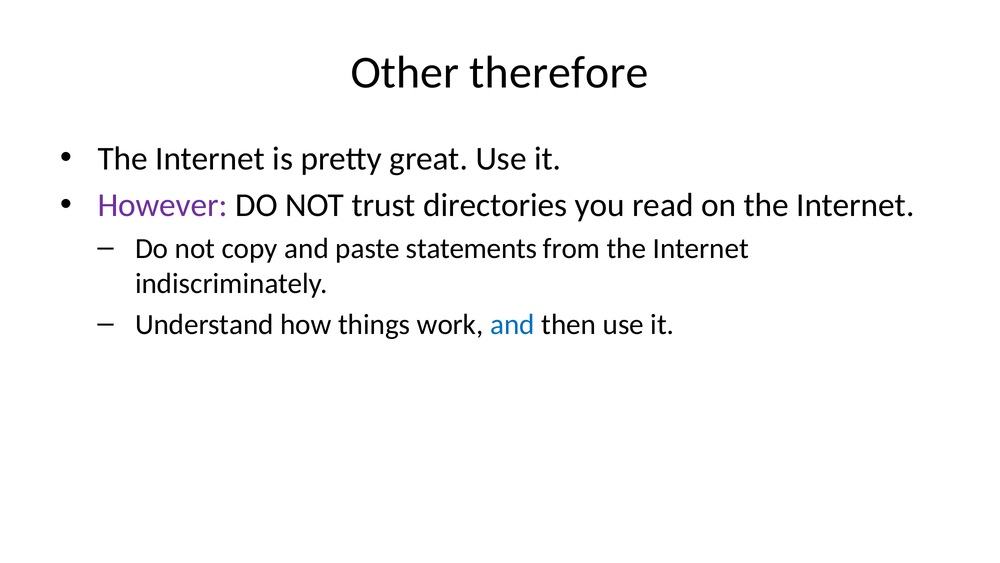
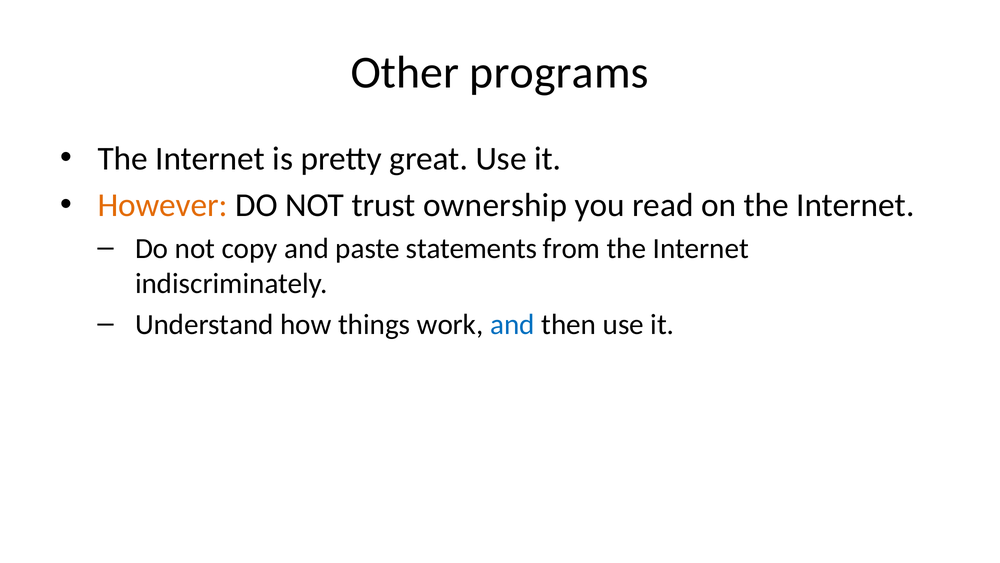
therefore: therefore -> programs (559, 73)
However colour: purple -> orange (163, 205)
directories: directories -> ownership (495, 205)
